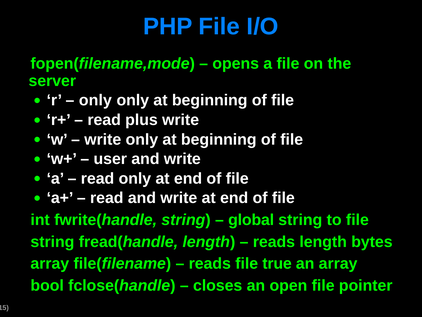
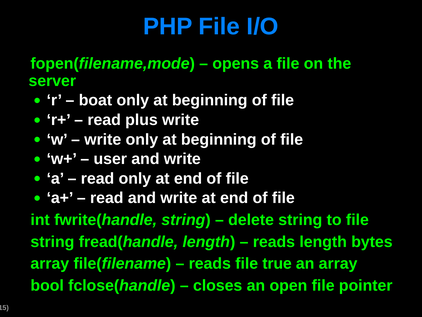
only: only -> boat (95, 100)
global: global -> delete (251, 220)
